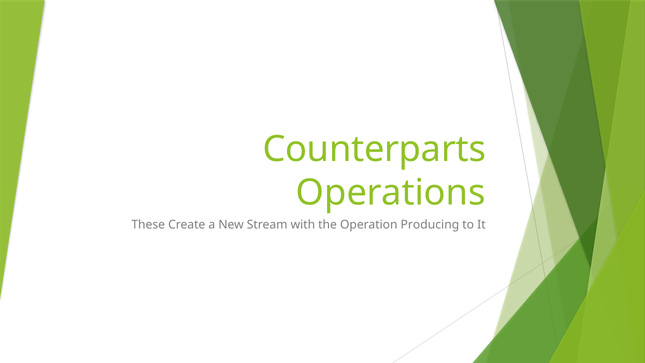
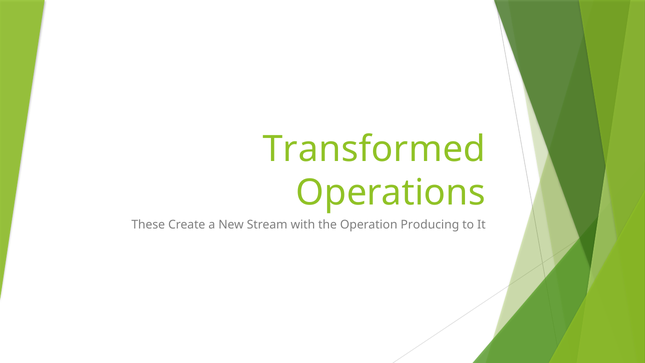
Counterparts: Counterparts -> Transformed (374, 149)
